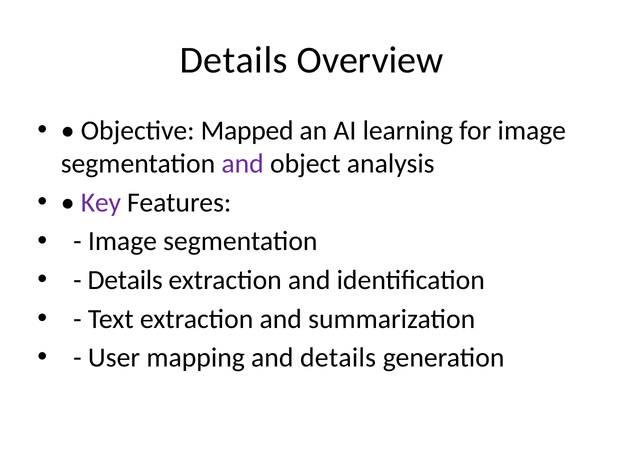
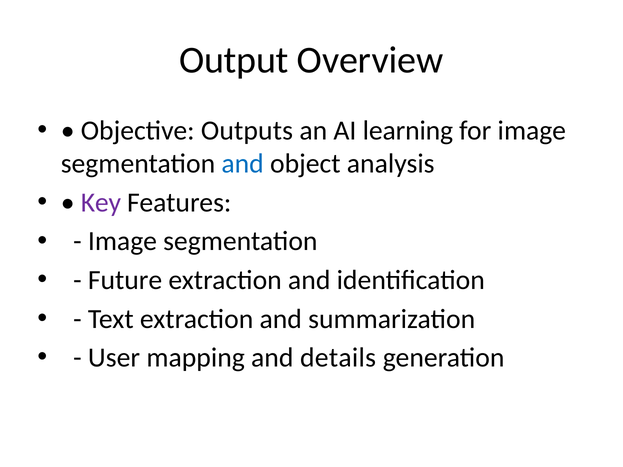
Details: Details -> Output (234, 60)
Mapped: Mapped -> Outputs (247, 131)
and colour: purple -> blue (243, 164)
Details: Details -> Future (125, 280)
